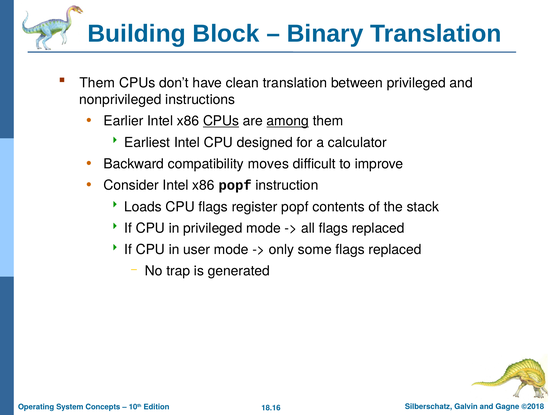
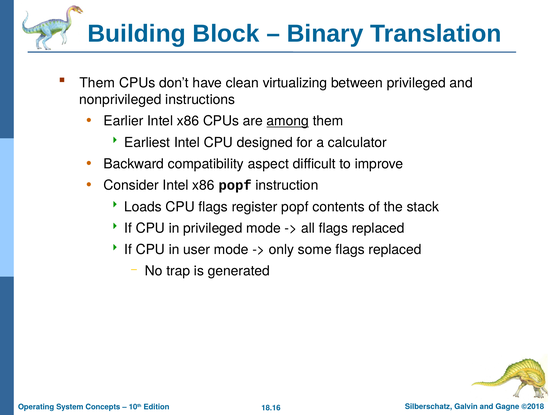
clean translation: translation -> virtualizing (295, 83)
CPUs underline: present -> none (221, 121)
moves: moves -> aspect (268, 164)
